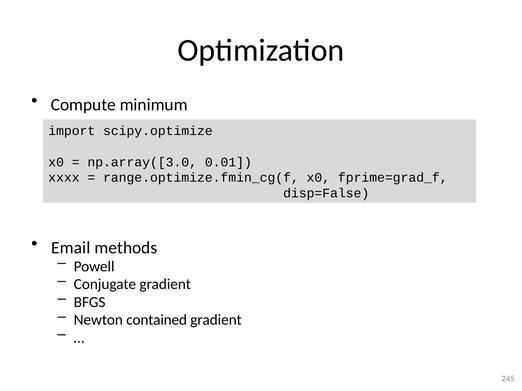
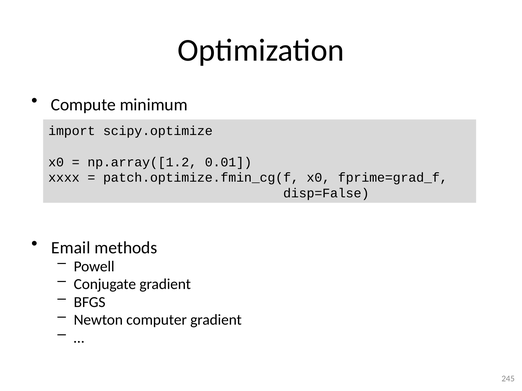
np.array([3.0: np.array([3.0 -> np.array([1.2 (142, 162)
range.optimize.fmin_cg(f: range.optimize.fmin_cg(f -> patch.optimize.fmin_cg(f (201, 178)
contained: contained -> computer (157, 320)
